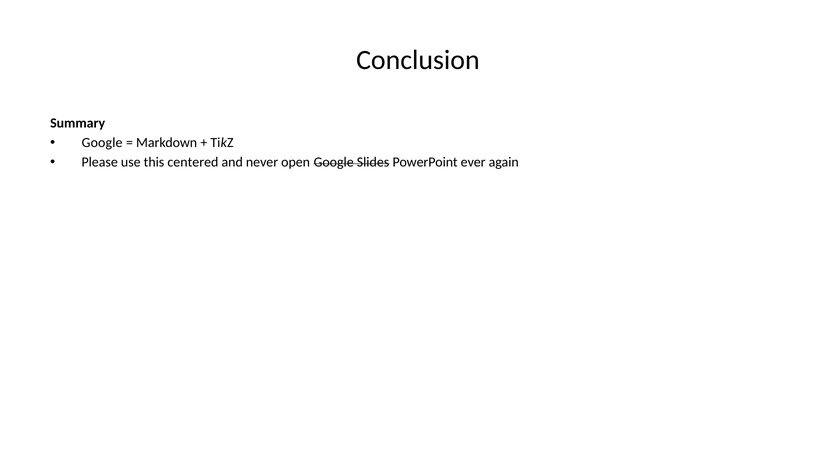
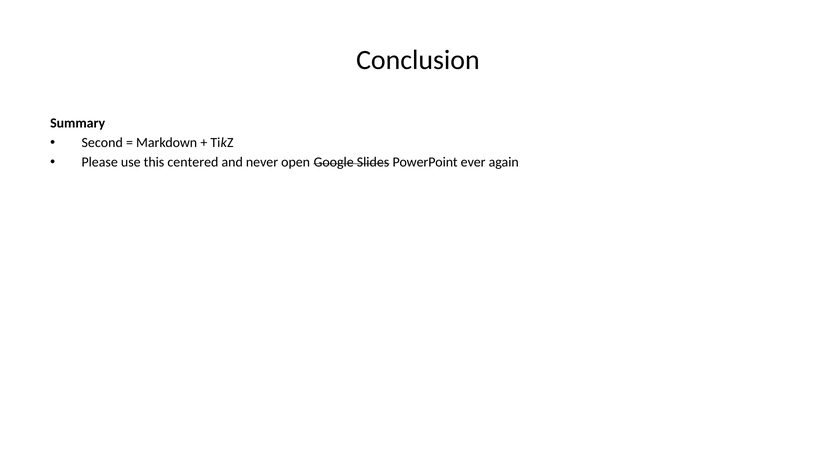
Google: Google -> Second (102, 143)
